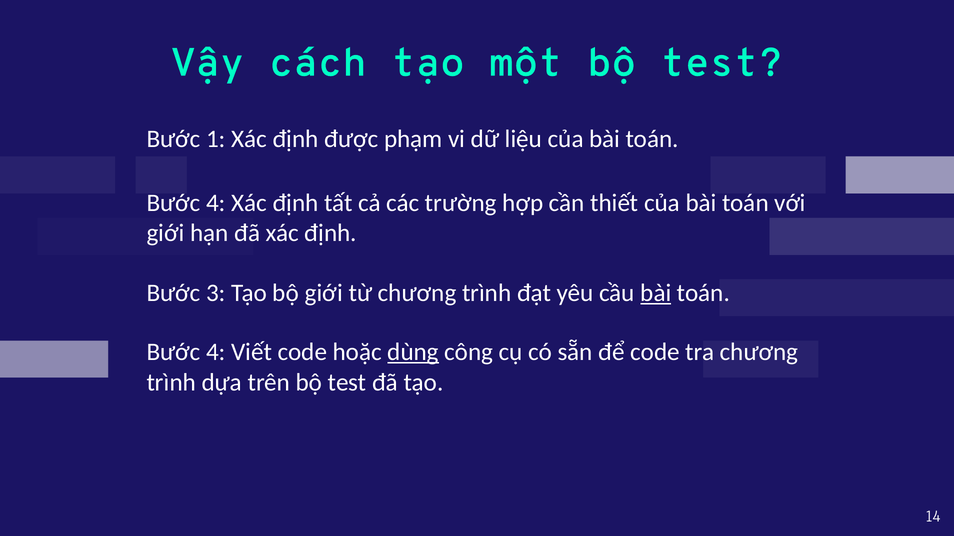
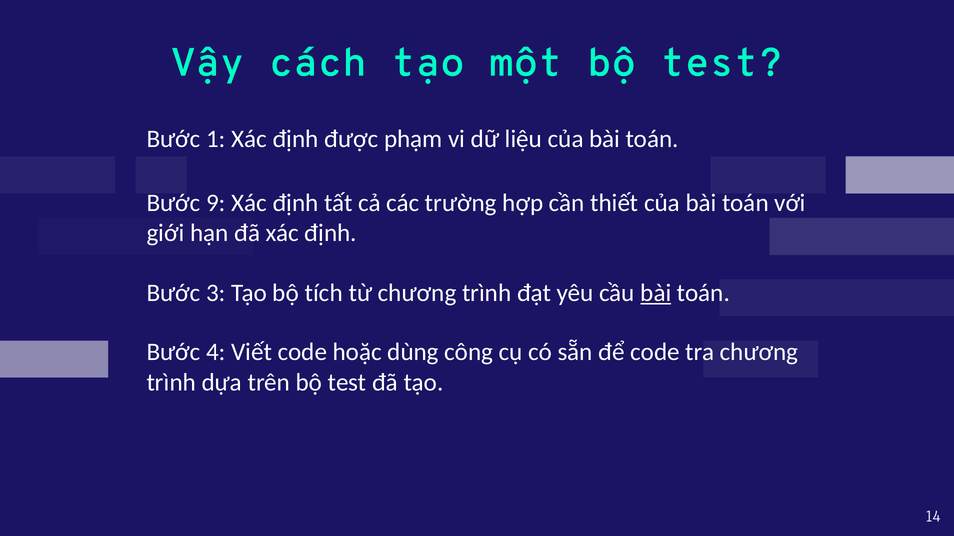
4: 4 -> 9 (216, 203)
bộ giới: giới -> tích (324, 293)
dùng underline: present -> none (413, 352)
